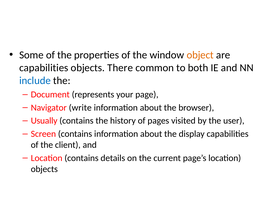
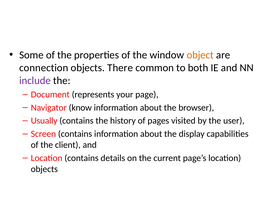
capabilities: capabilities -> connection (44, 68)
include colour: blue -> purple (35, 80)
write: write -> know (80, 107)
